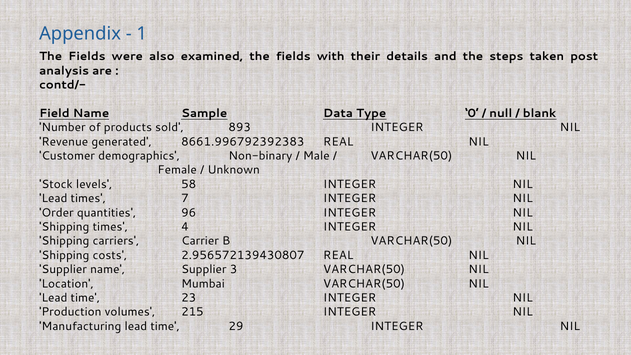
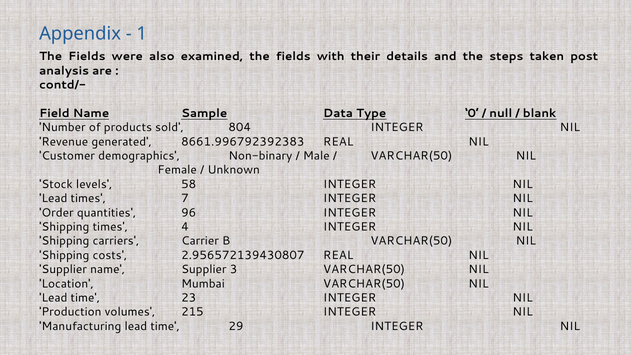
893: 893 -> 804 (240, 127)
